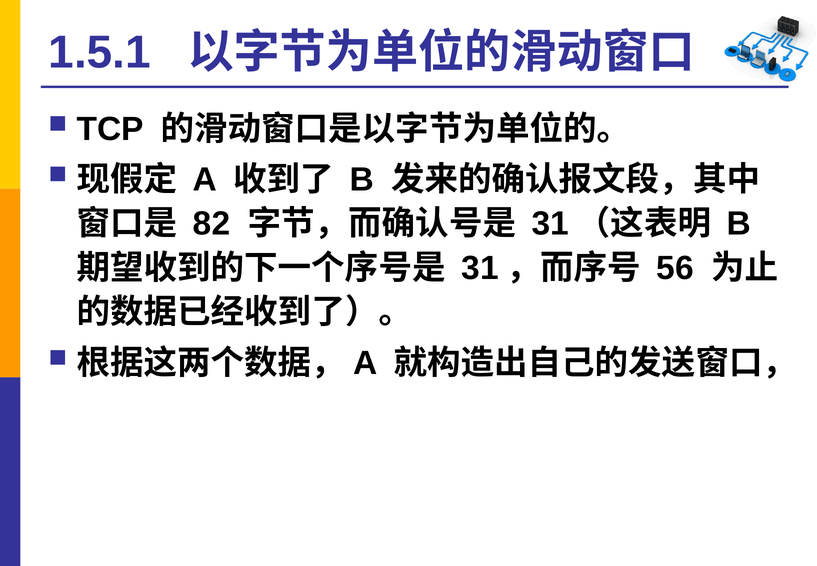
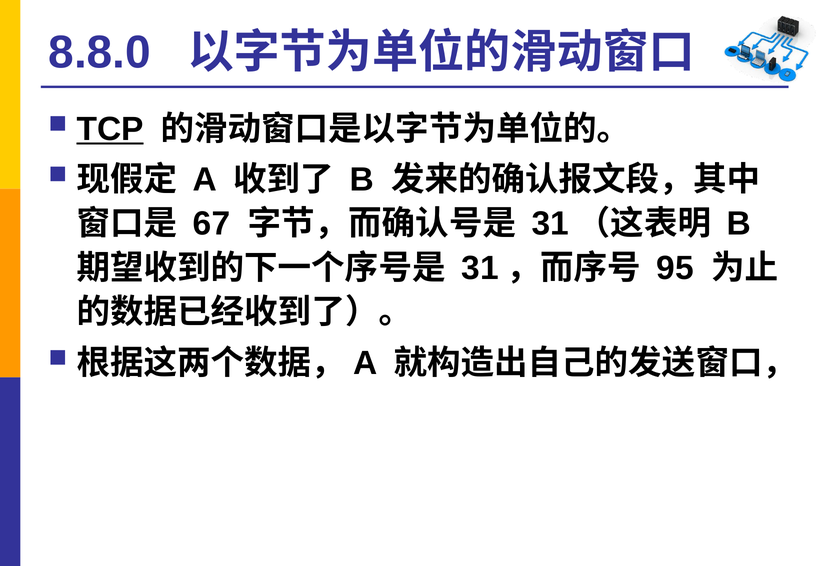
1.5.1: 1.5.1 -> 8.8.0 (100, 53)
TCP underline: none -> present (110, 129)
82: 82 -> 67 (212, 224)
56: 56 -> 95 (675, 268)
